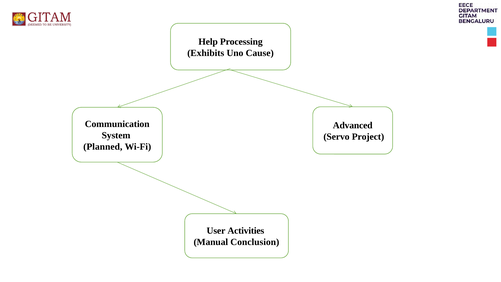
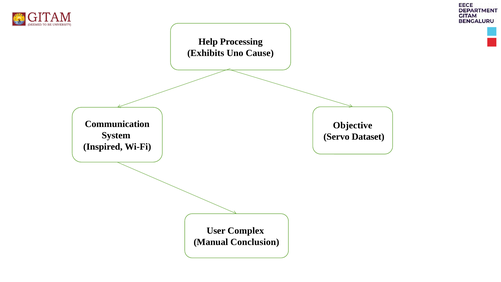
Advanced: Advanced -> Objective (353, 125)
Project: Project -> Dataset (368, 137)
Planned: Planned -> Inspired (103, 147)
Activities: Activities -> Complex (246, 231)
